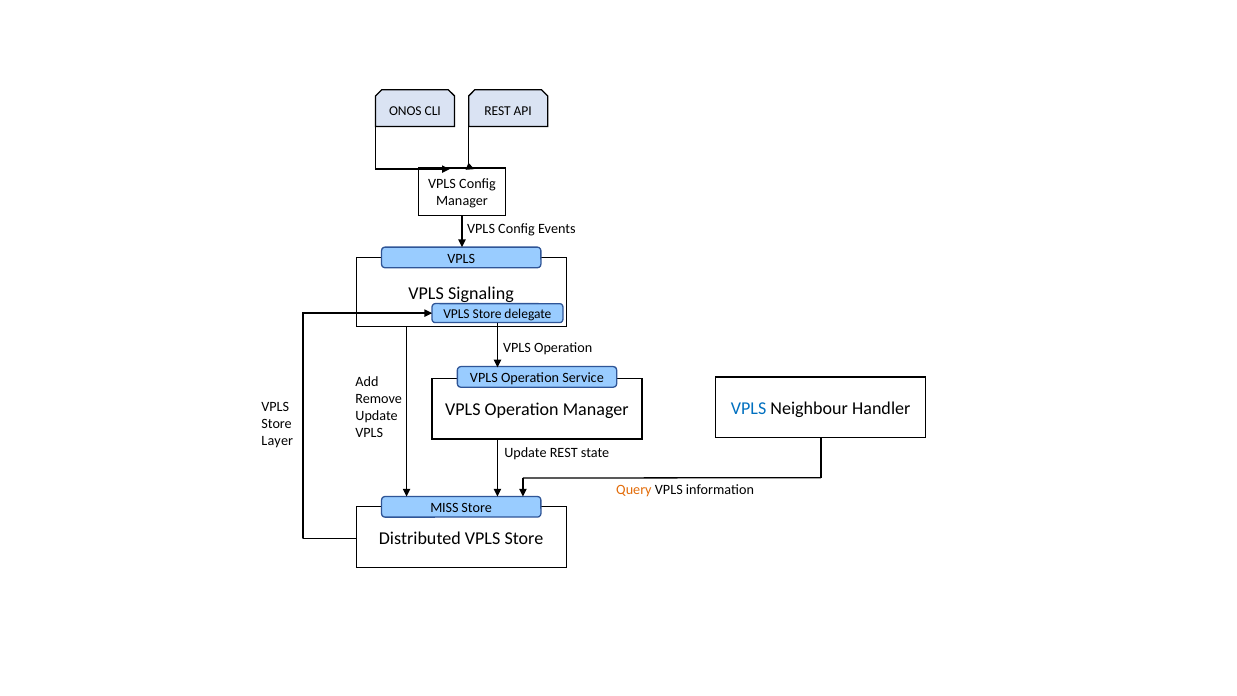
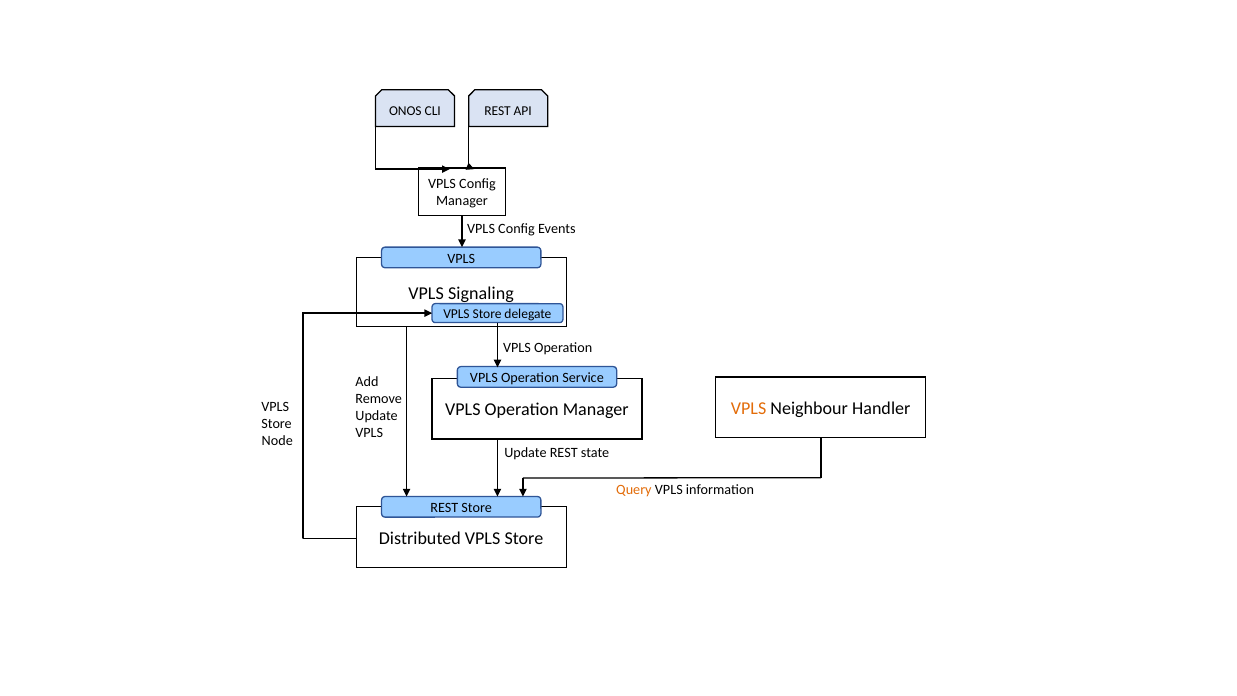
VPLS colour: blue -> orange (749, 408)
Layer: Layer -> Node (277, 440)
MISS: MISS -> REST (444, 508)
